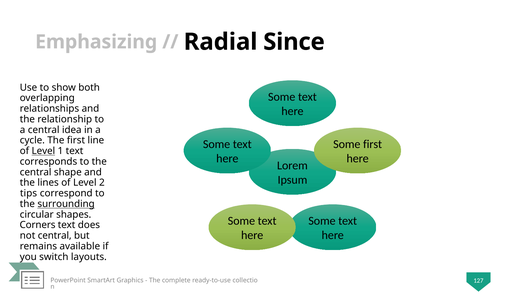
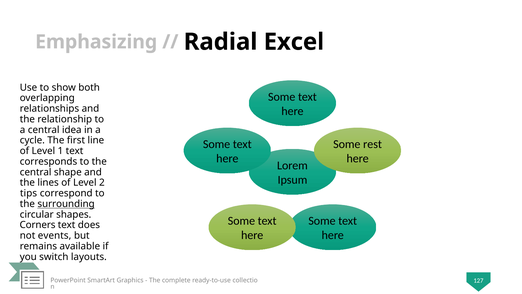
Since: Since -> Excel (294, 42)
first: first -> rest (373, 144)
Level underline: present -> none (43, 151)
not central: central -> events (55, 235)
